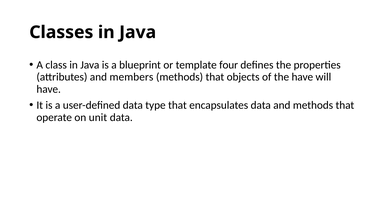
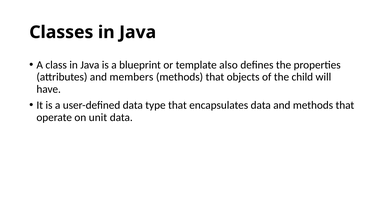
four: four -> also (229, 65)
the have: have -> child (302, 77)
